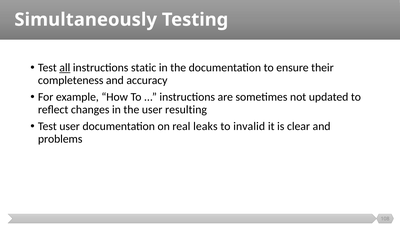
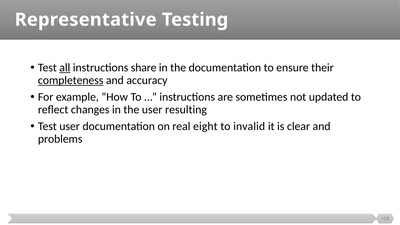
Simultaneously: Simultaneously -> Representative (86, 20)
static: static -> share (144, 68)
completeness underline: none -> present (71, 80)
leaks: leaks -> eight (205, 126)
